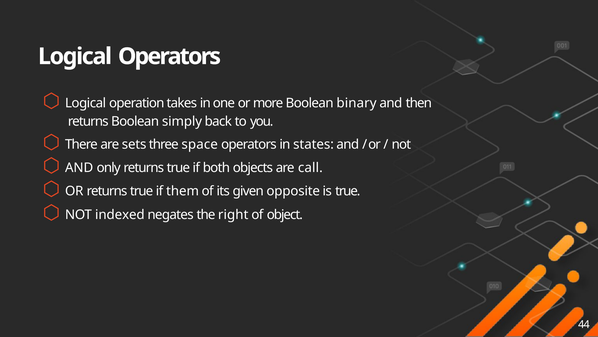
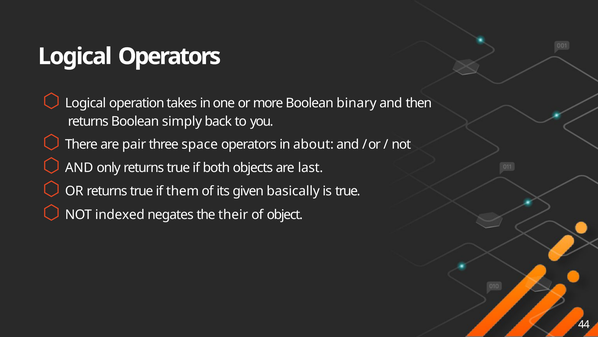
sets: sets -> pair (134, 144)
states: states -> about (313, 144)
call: call -> last (310, 168)
opposite: opposite -> basically (293, 191)
right: right -> their (233, 215)
